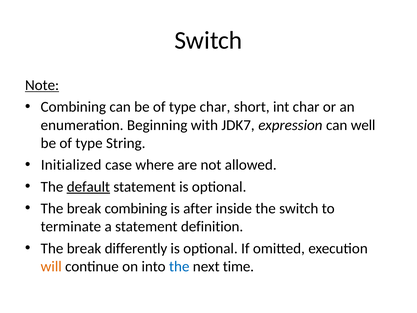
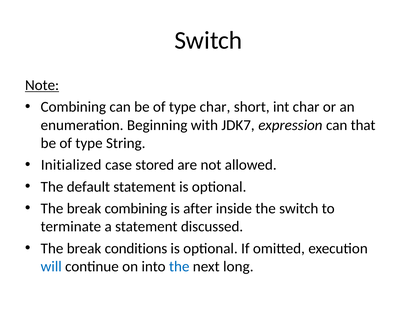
well: well -> that (363, 125)
where: where -> stored (155, 165)
default underline: present -> none (88, 187)
definition: definition -> discussed (212, 226)
differently: differently -> conditions (136, 248)
will colour: orange -> blue (51, 266)
time: time -> long (238, 266)
